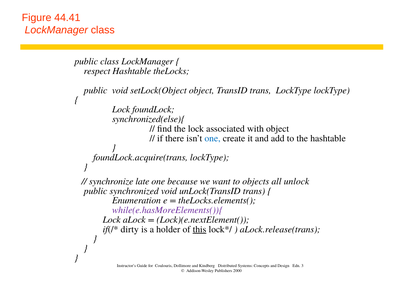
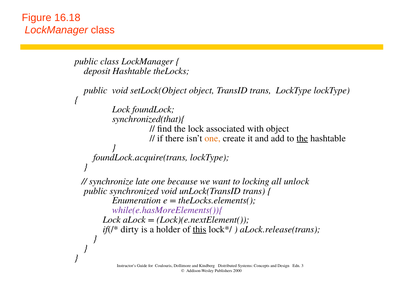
44.41: 44.41 -> 16.18 (67, 18)
respect: respect -> deposit (97, 71)
synchronized(else){: synchronized(else){ -> synchronized(that){ (148, 119)
one colour: blue -> orange (213, 138)
the underline: none -> present (302, 138)
objects: objects -> locking (256, 181)
